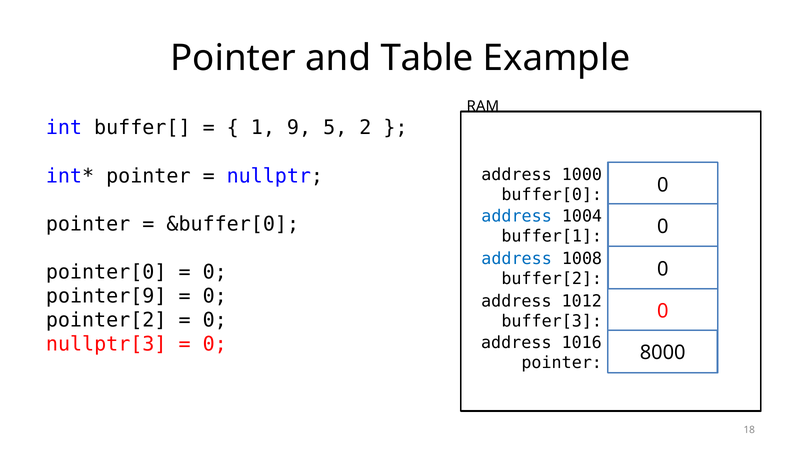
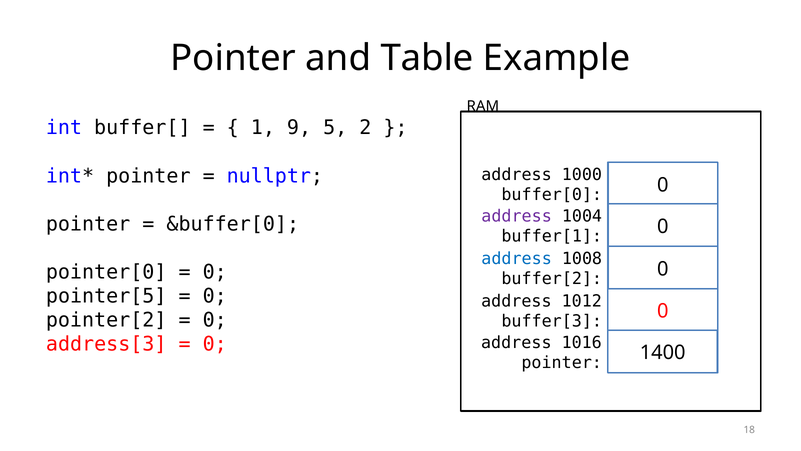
address colour: blue -> purple (517, 216)
pointer[9: pointer[9 -> pointer[5 (106, 296)
nullptr[3: nullptr[3 -> address[3 (106, 344)
8000: 8000 -> 1400 (663, 353)
